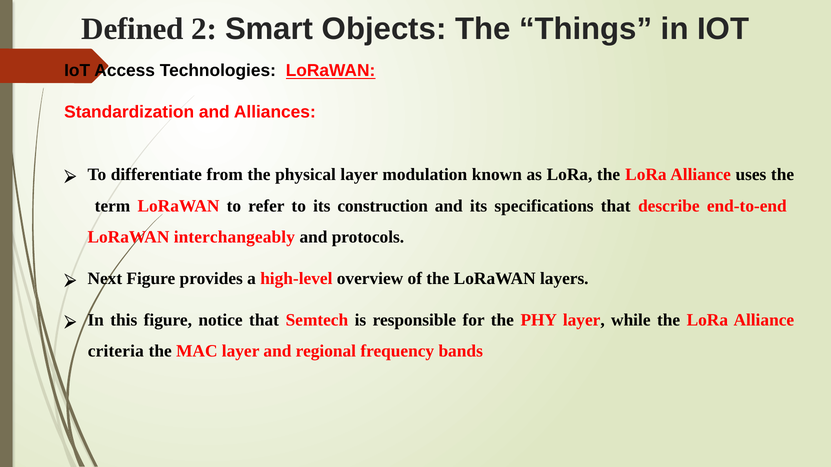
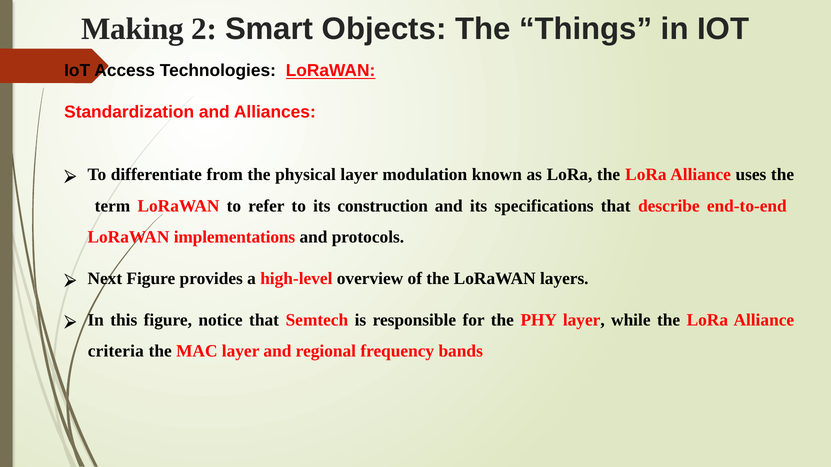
Defined: Defined -> Making (133, 29)
interchangeably: interchangeably -> implementations (234, 237)
